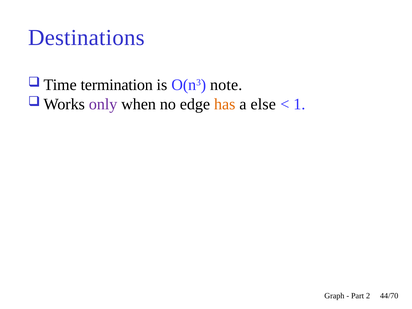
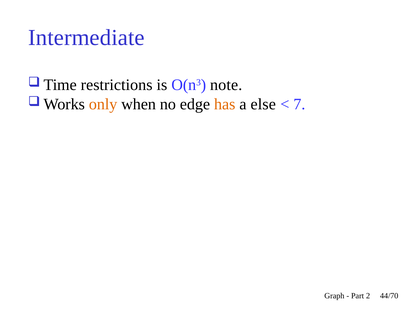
Destinations: Destinations -> Intermediate (86, 38)
termination: termination -> restrictions (117, 85)
only colour: purple -> orange (103, 104)
1: 1 -> 7 (299, 104)
